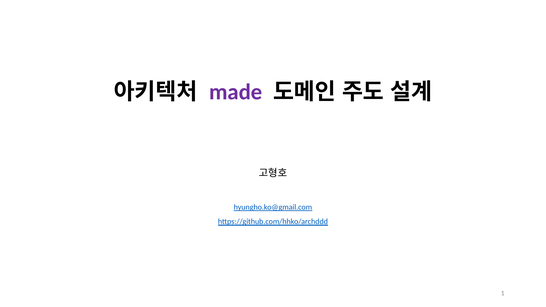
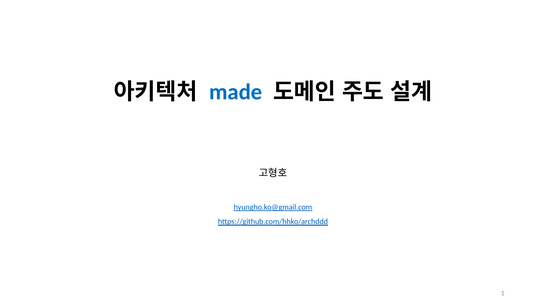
made colour: purple -> blue (236, 92)
